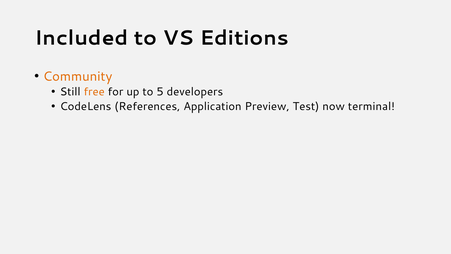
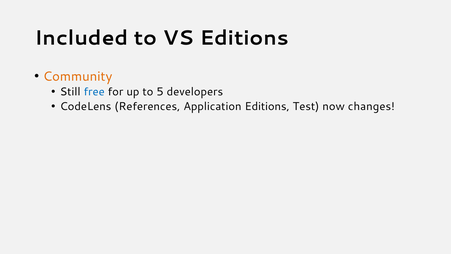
free colour: orange -> blue (94, 92)
Application Preview: Preview -> Editions (267, 106)
terminal: terminal -> changes (371, 106)
